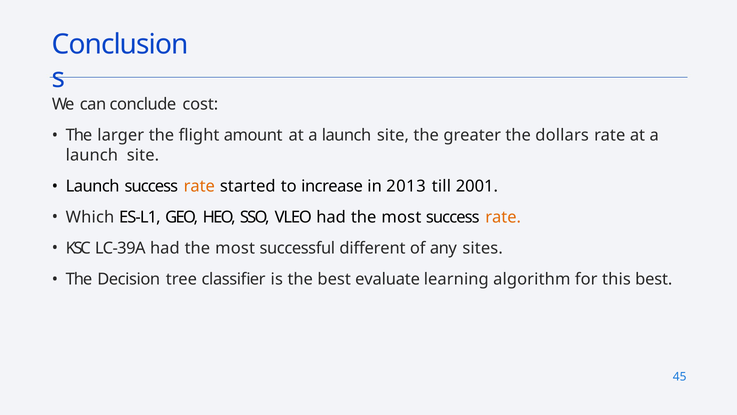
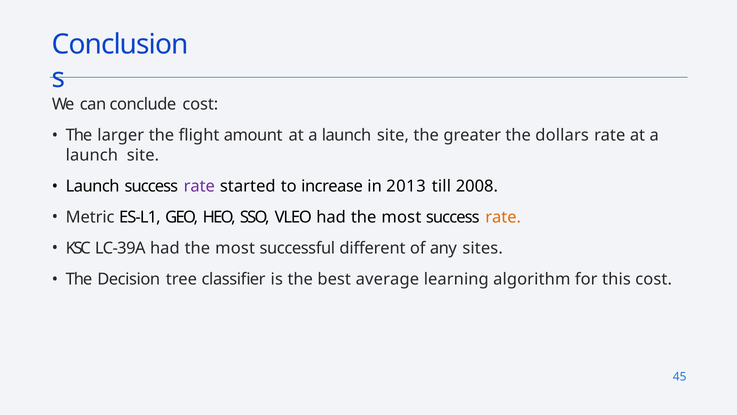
rate colour: orange -> purple (199, 186)
2001: 2001 -> 2008 (477, 186)
Which: Which -> Metric (90, 217)
evaluate: evaluate -> average (387, 279)
this best: best -> cost (654, 279)
